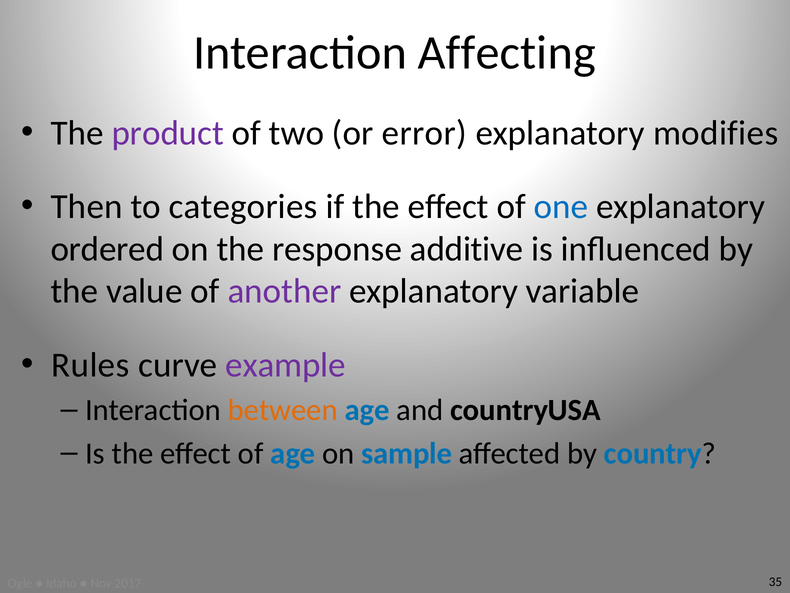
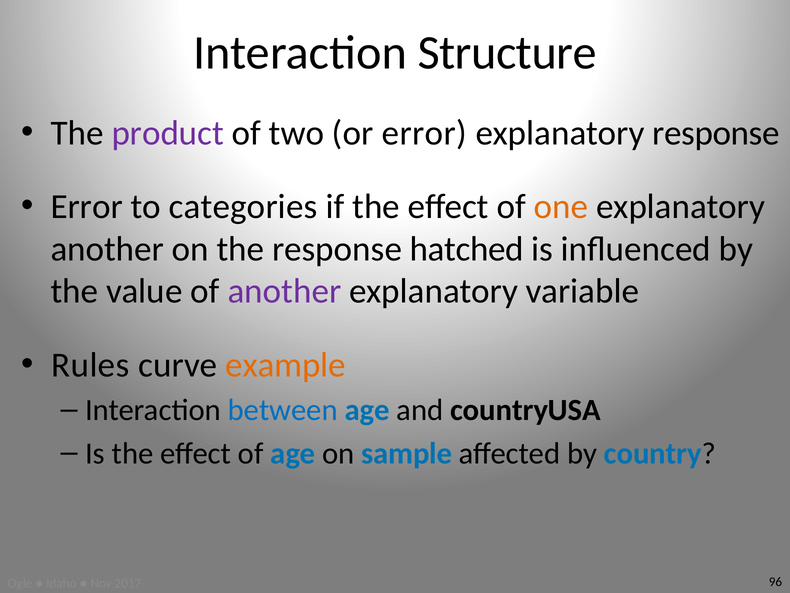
Affecting: Affecting -> Structure (507, 53)
explanatory modifies: modifies -> response (716, 133)
Then: Then -> Error (87, 207)
one colour: blue -> orange (561, 207)
ordered: ordered -> another (107, 249)
additive: additive -> hatched (467, 249)
example colour: purple -> orange (286, 365)
between colour: orange -> blue (283, 410)
35: 35 -> 96 (775, 581)
